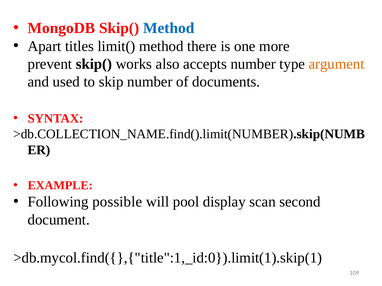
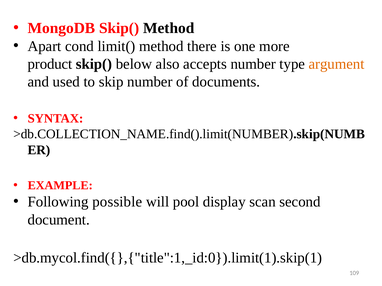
Method colour: blue -> black (169, 28)
titles: titles -> cond (79, 46)
prevent: prevent -> product (50, 64)
works: works -> below (134, 64)
